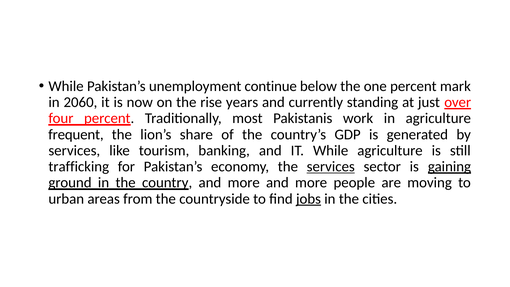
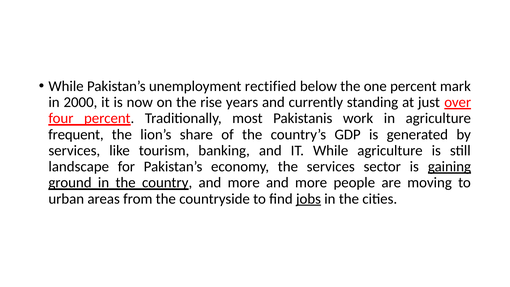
continue: continue -> rectified (271, 86)
2060: 2060 -> 2000 (80, 102)
trafficking: trafficking -> landscape (79, 167)
services underline: present -> none (331, 167)
